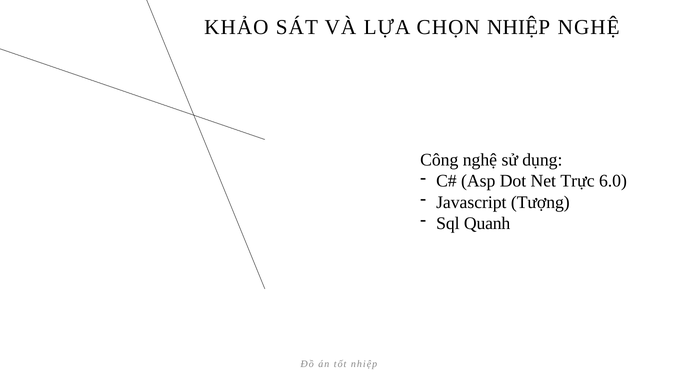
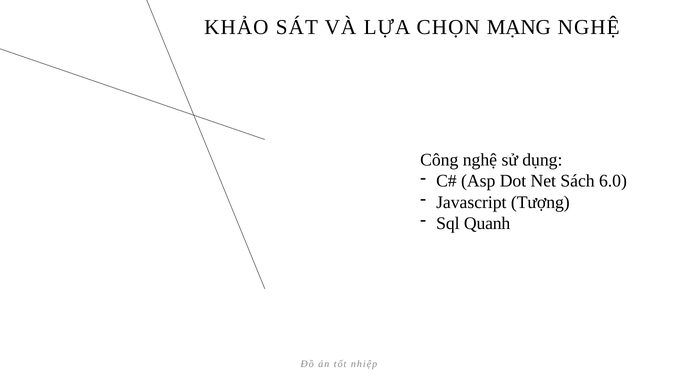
CHỌN NHIỆP: NHIỆP -> MẠNG (519, 27)
Trực: Trực -> Sách (578, 181)
